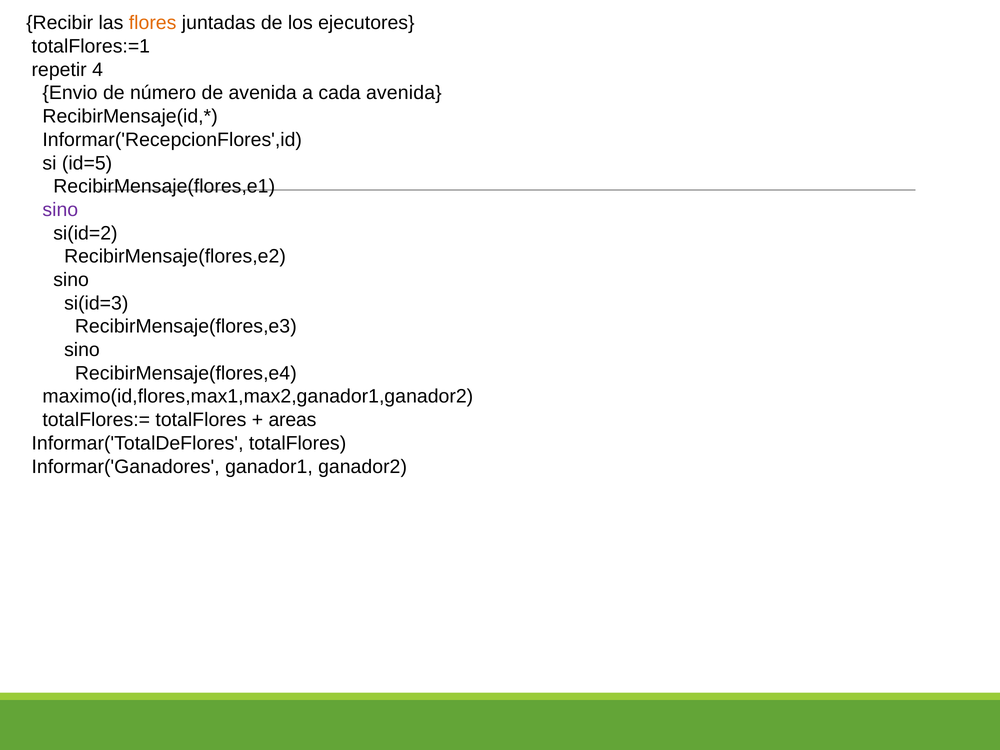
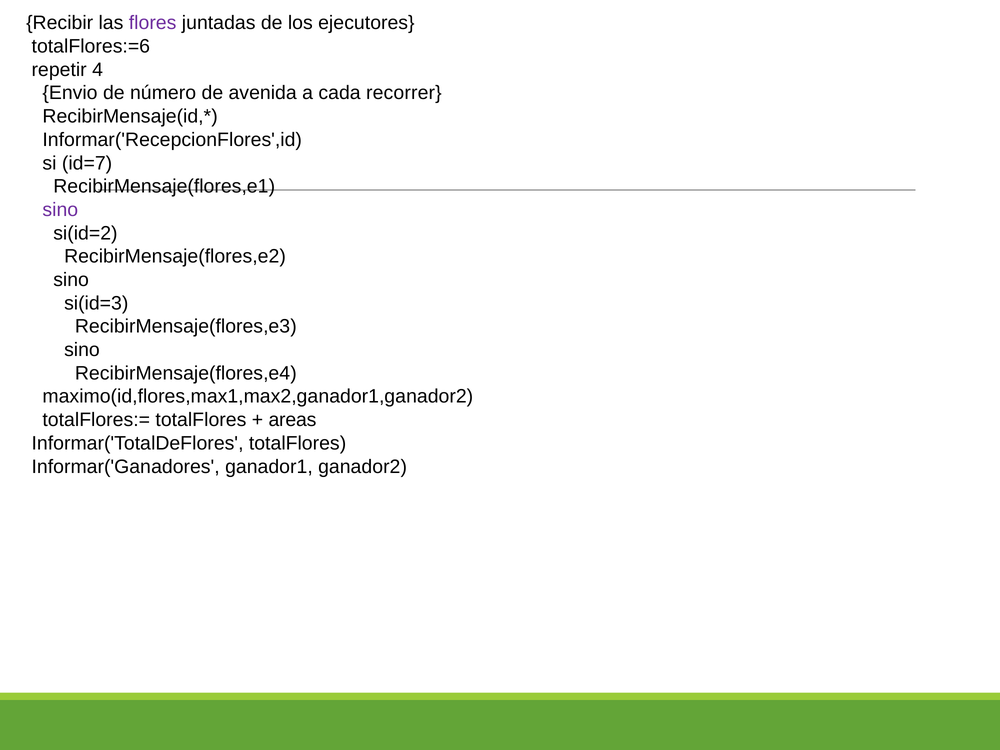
flores colour: orange -> purple (153, 23)
totalFlores:=1: totalFlores:=1 -> totalFlores:=6 (91, 46)
cada avenida: avenida -> recorrer (404, 93)
id=5: id=5 -> id=7 (87, 163)
